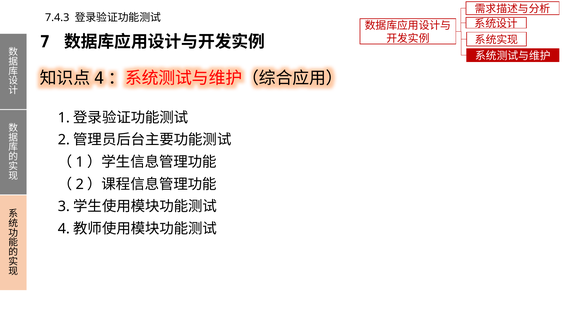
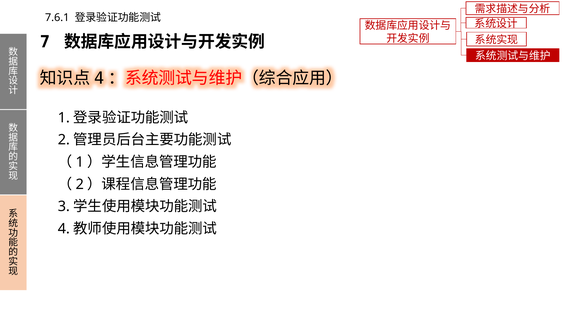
7.4.3: 7.4.3 -> 7.6.1 (57, 18)
